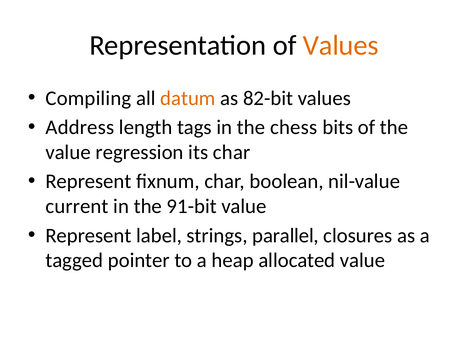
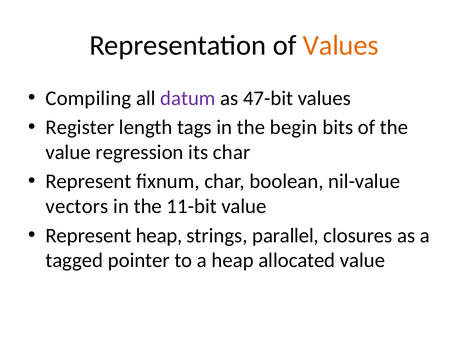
datum colour: orange -> purple (188, 98)
82-bit: 82-bit -> 47-bit (268, 98)
Address: Address -> Register (80, 127)
chess: chess -> begin (294, 127)
current: current -> vectors (77, 206)
91-bit: 91-bit -> 11-bit (192, 206)
Represent label: label -> heap (159, 236)
